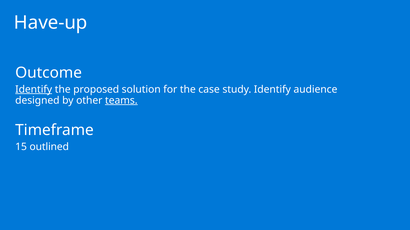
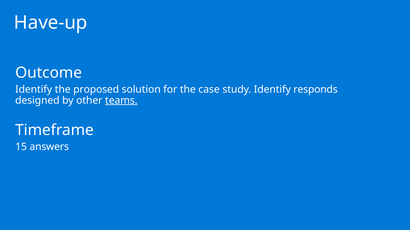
Identify underline: present -> none (34, 90)
audience: audience -> responds (316, 90)
outlined: outlined -> answers (49, 147)
